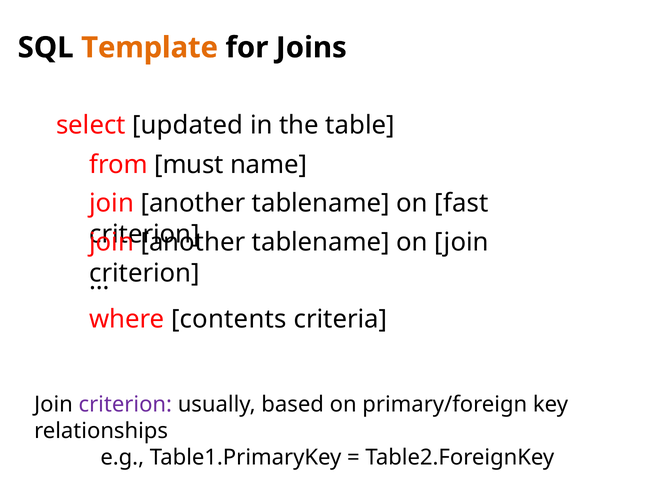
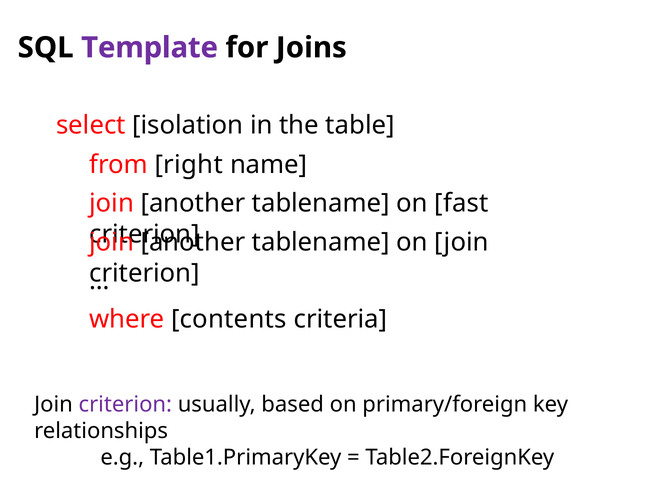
Template colour: orange -> purple (150, 48)
updated: updated -> isolation (188, 125)
must: must -> right (189, 165)
